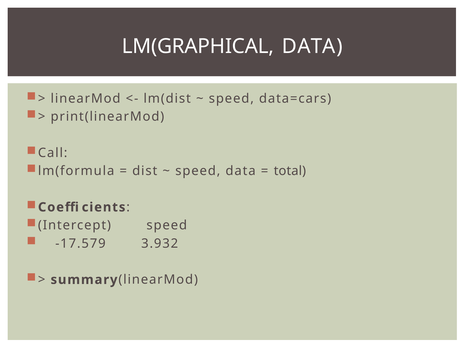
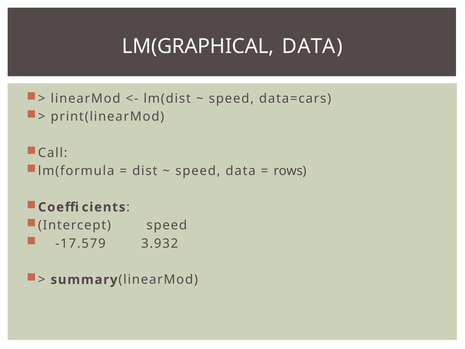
total: total -> rows (290, 171)
